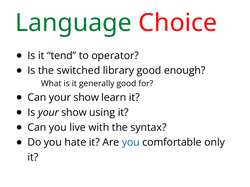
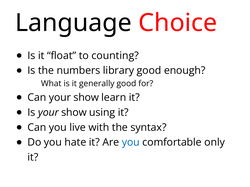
Language colour: green -> black (73, 23)
tend: tend -> float (62, 56)
operator: operator -> counting (115, 56)
switched: switched -> numbers (78, 71)
